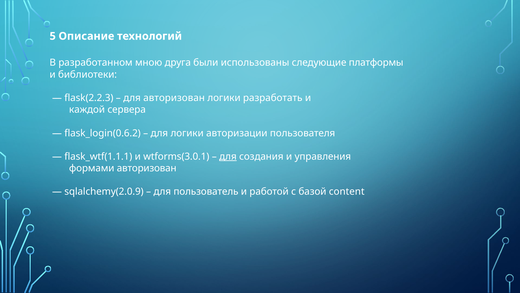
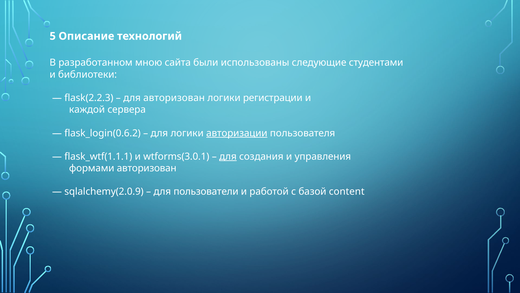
друга: друга -> сайта (178, 62)
платформы: платформы -> студентами (376, 62)
разработать: разработать -> регистрации (273, 98)
авторизации underline: none -> present (237, 133)
пользователь: пользователь -> пользователи (206, 191)
